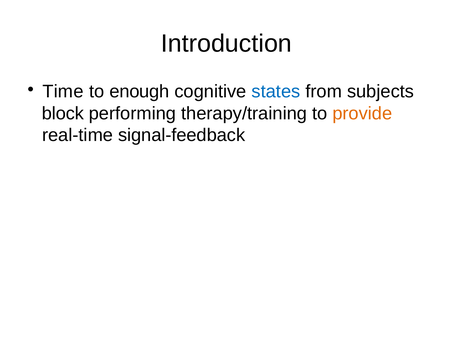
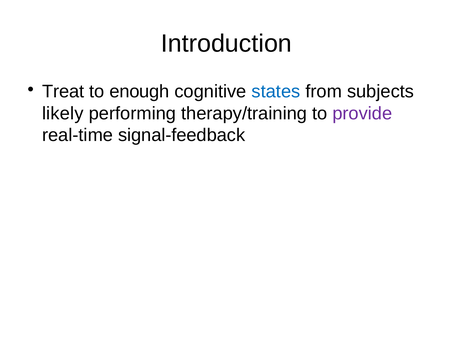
Time: Time -> Treat (63, 92)
block: block -> likely (63, 114)
provide colour: orange -> purple (362, 114)
